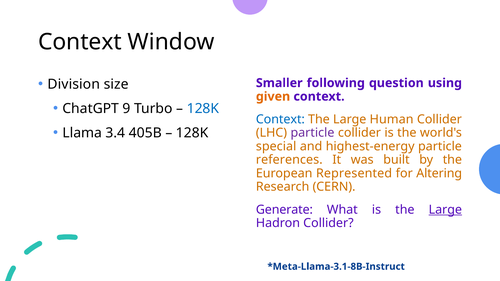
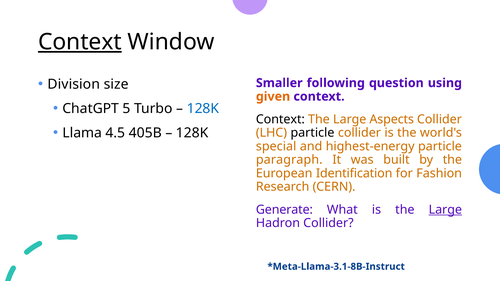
Context underline: none -> present (80, 42)
9: 9 -> 5 (127, 109)
Context colour: blue -> black (280, 119)
Human: Human -> Aspects (392, 119)
3.4: 3.4 -> 4.5 (115, 133)
particle colour: purple -> black (312, 133)
references: references -> paragraph (289, 160)
Represented: Represented -> Identification (354, 173)
Altering: Altering -> Fashion (439, 173)
